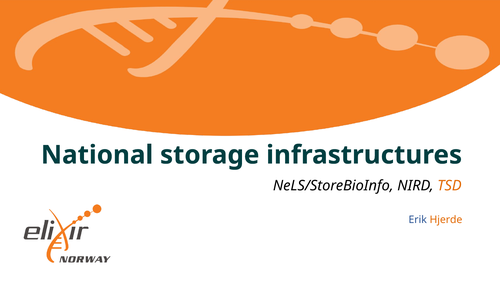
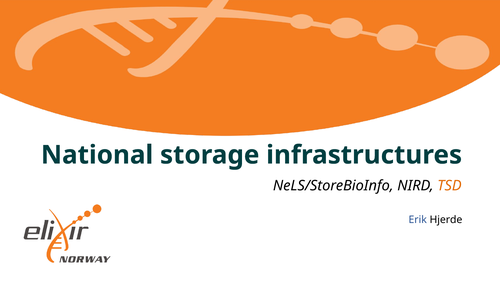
Hjerde colour: orange -> black (446, 220)
